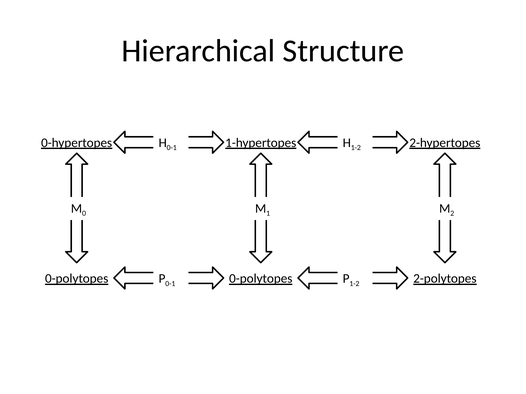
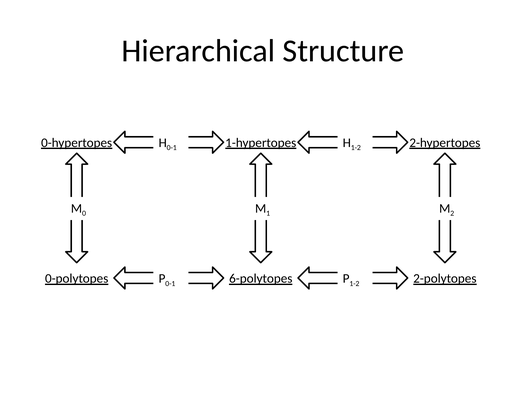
0-polytopes 0-polytopes: 0-polytopes -> 6-polytopes (261, 279)
